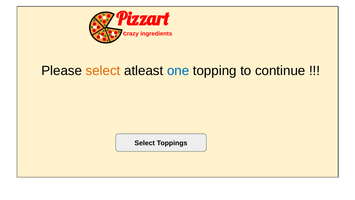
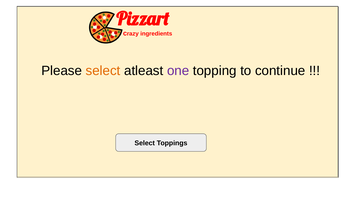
one colour: blue -> purple (178, 71)
